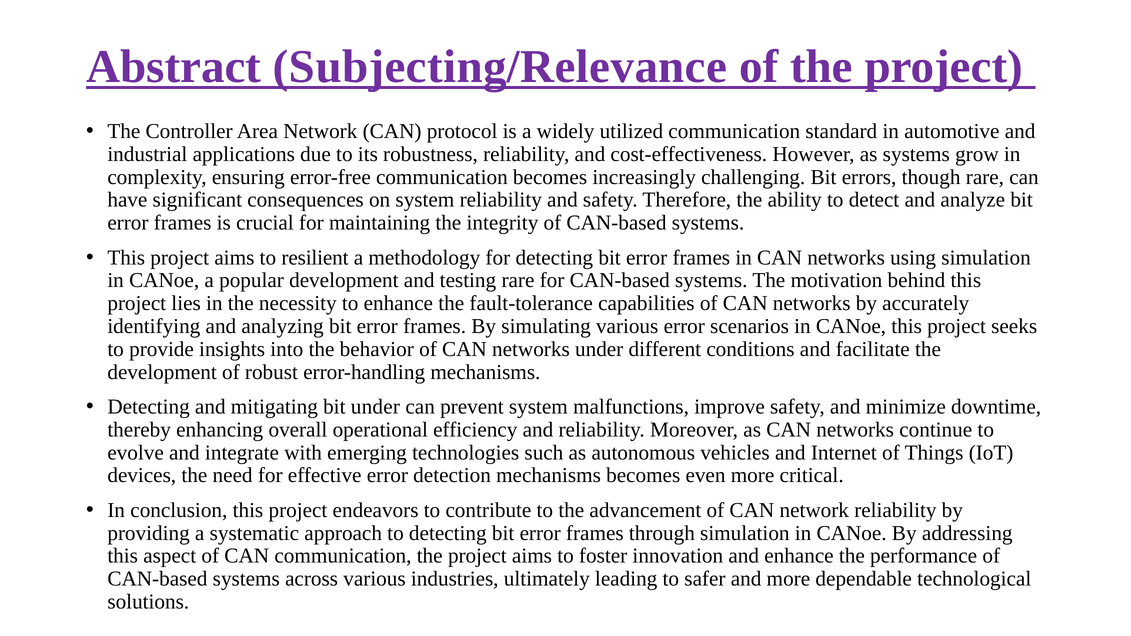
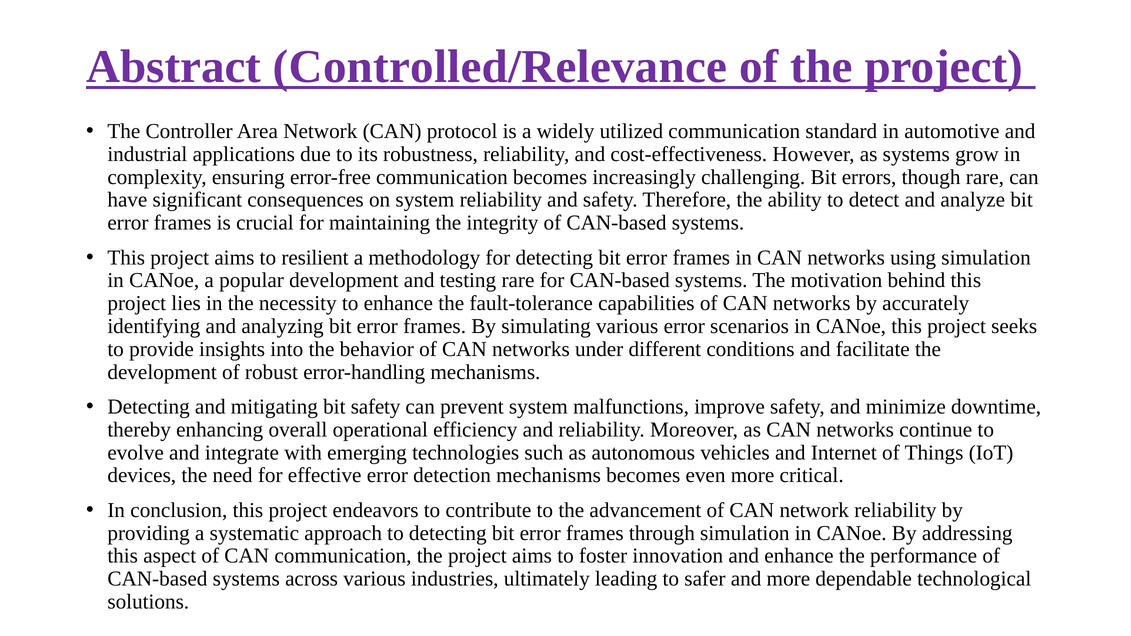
Subjecting/Relevance: Subjecting/Relevance -> Controlled/Relevance (500, 67)
bit under: under -> safety (376, 407)
